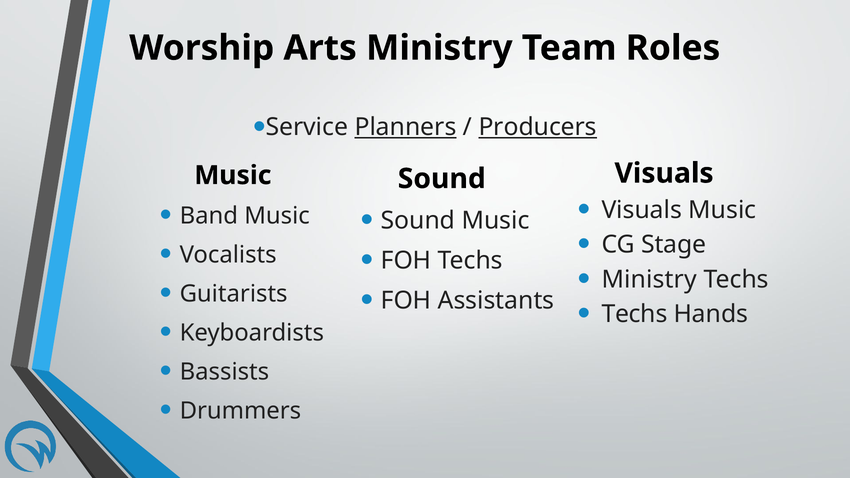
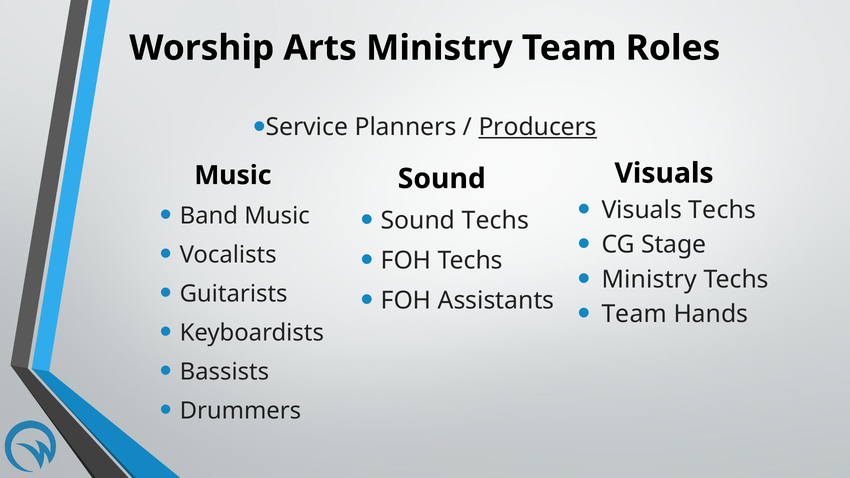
Planners underline: present -> none (406, 127)
Visuals Music: Music -> Techs (722, 210)
Sound Music: Music -> Techs (495, 221)
Techs: Techs -> Team (634, 314)
